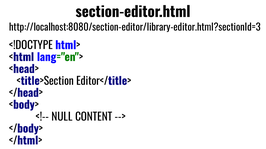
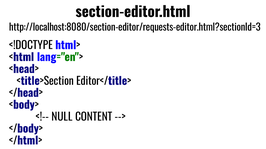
http://localhost:8080/section-editor/library-editor.html?sectionId=3: http://localhost:8080/section-editor/library-editor.html?sectionId=3 -> http://localhost:8080/section-editor/requests-editor.html?sectionId=3 (135, 28)
